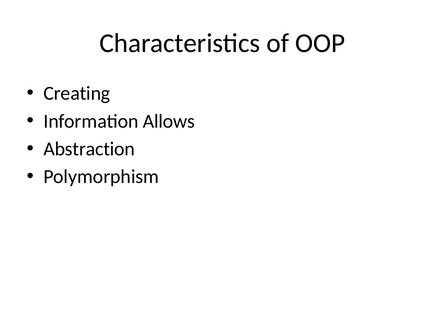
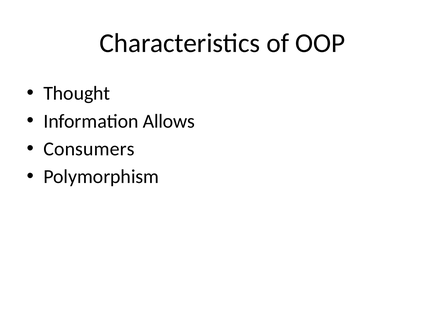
Creating: Creating -> Thought (77, 93)
Abstraction: Abstraction -> Consumers (89, 149)
